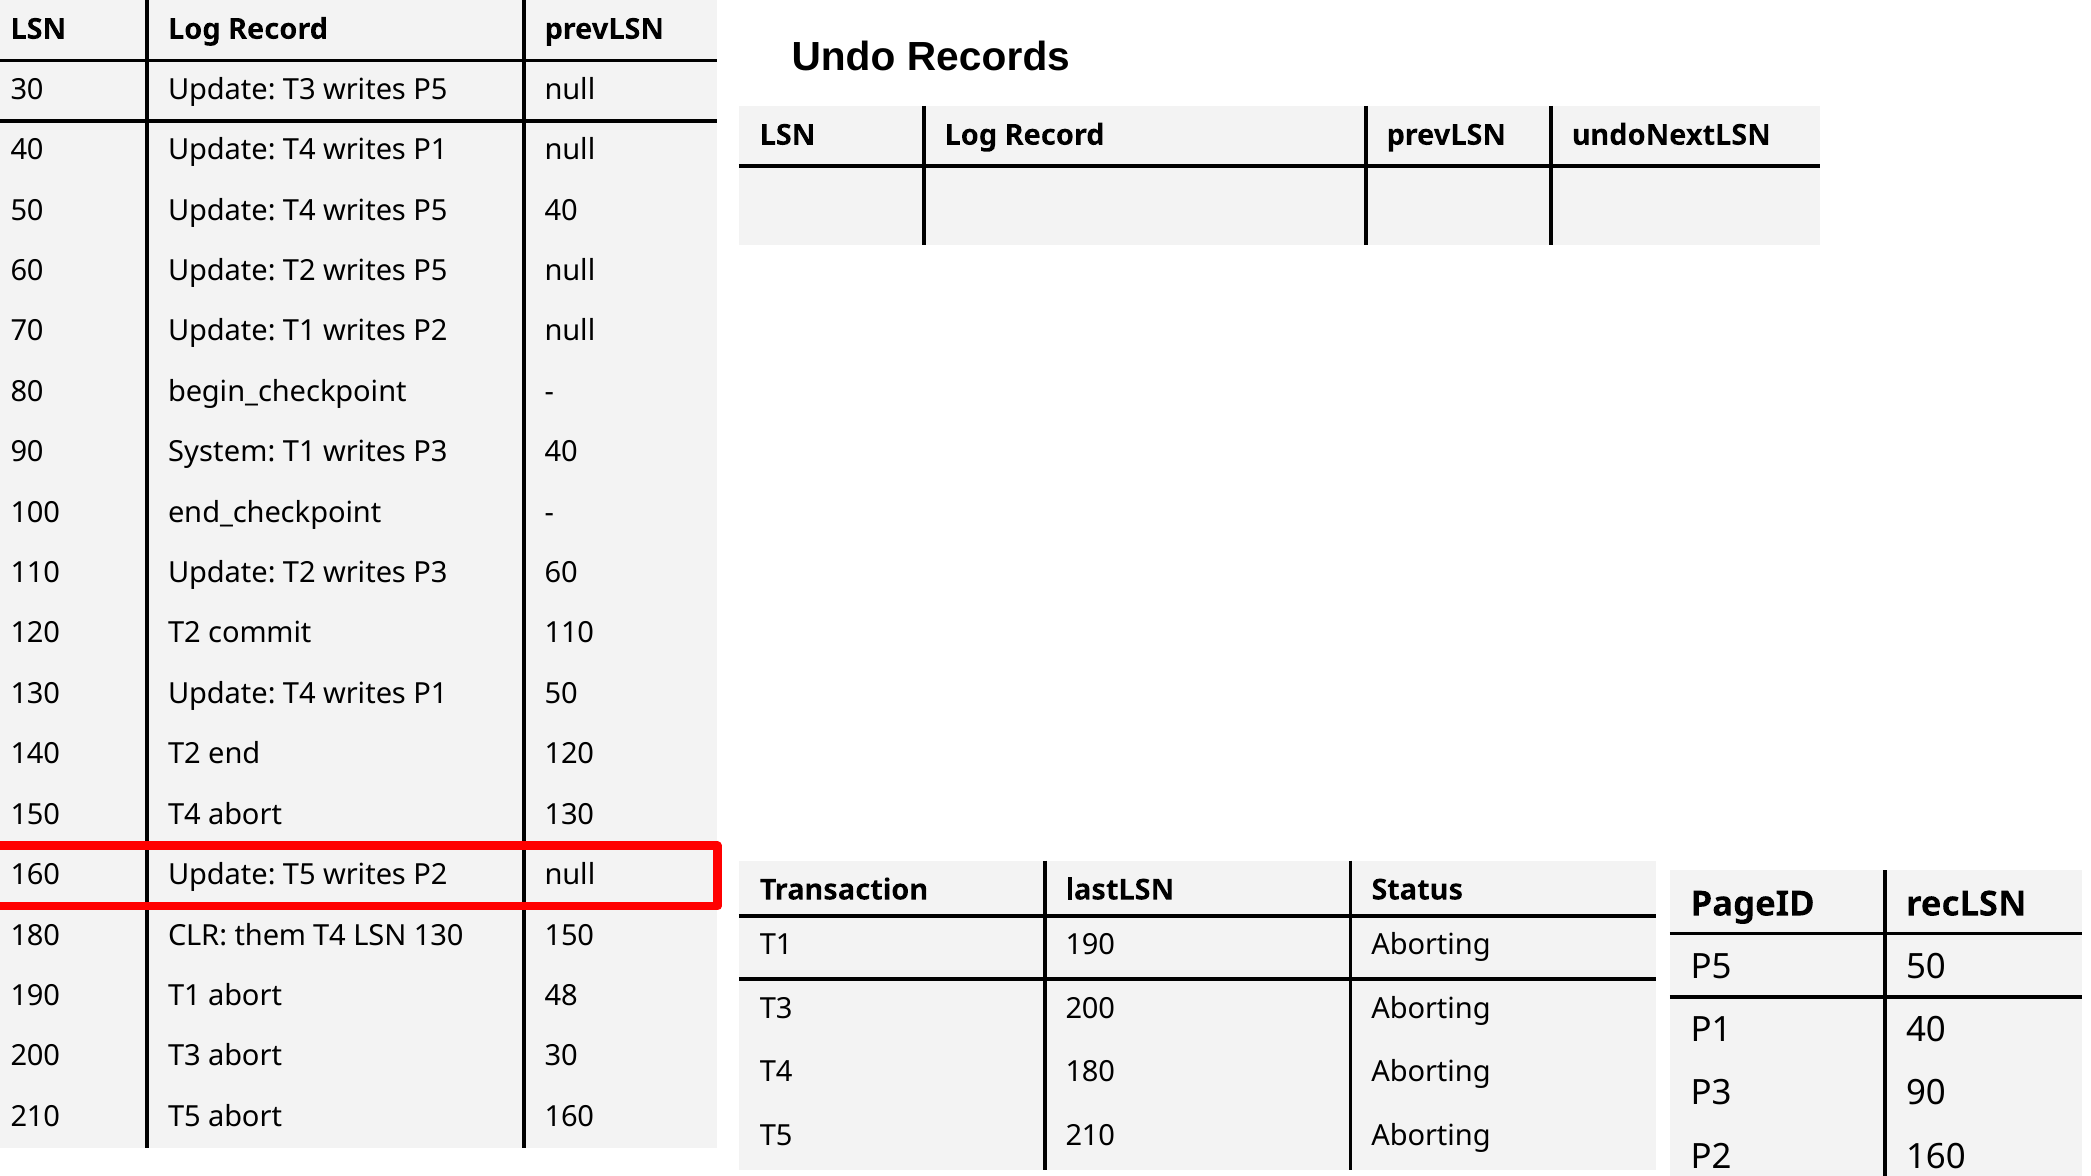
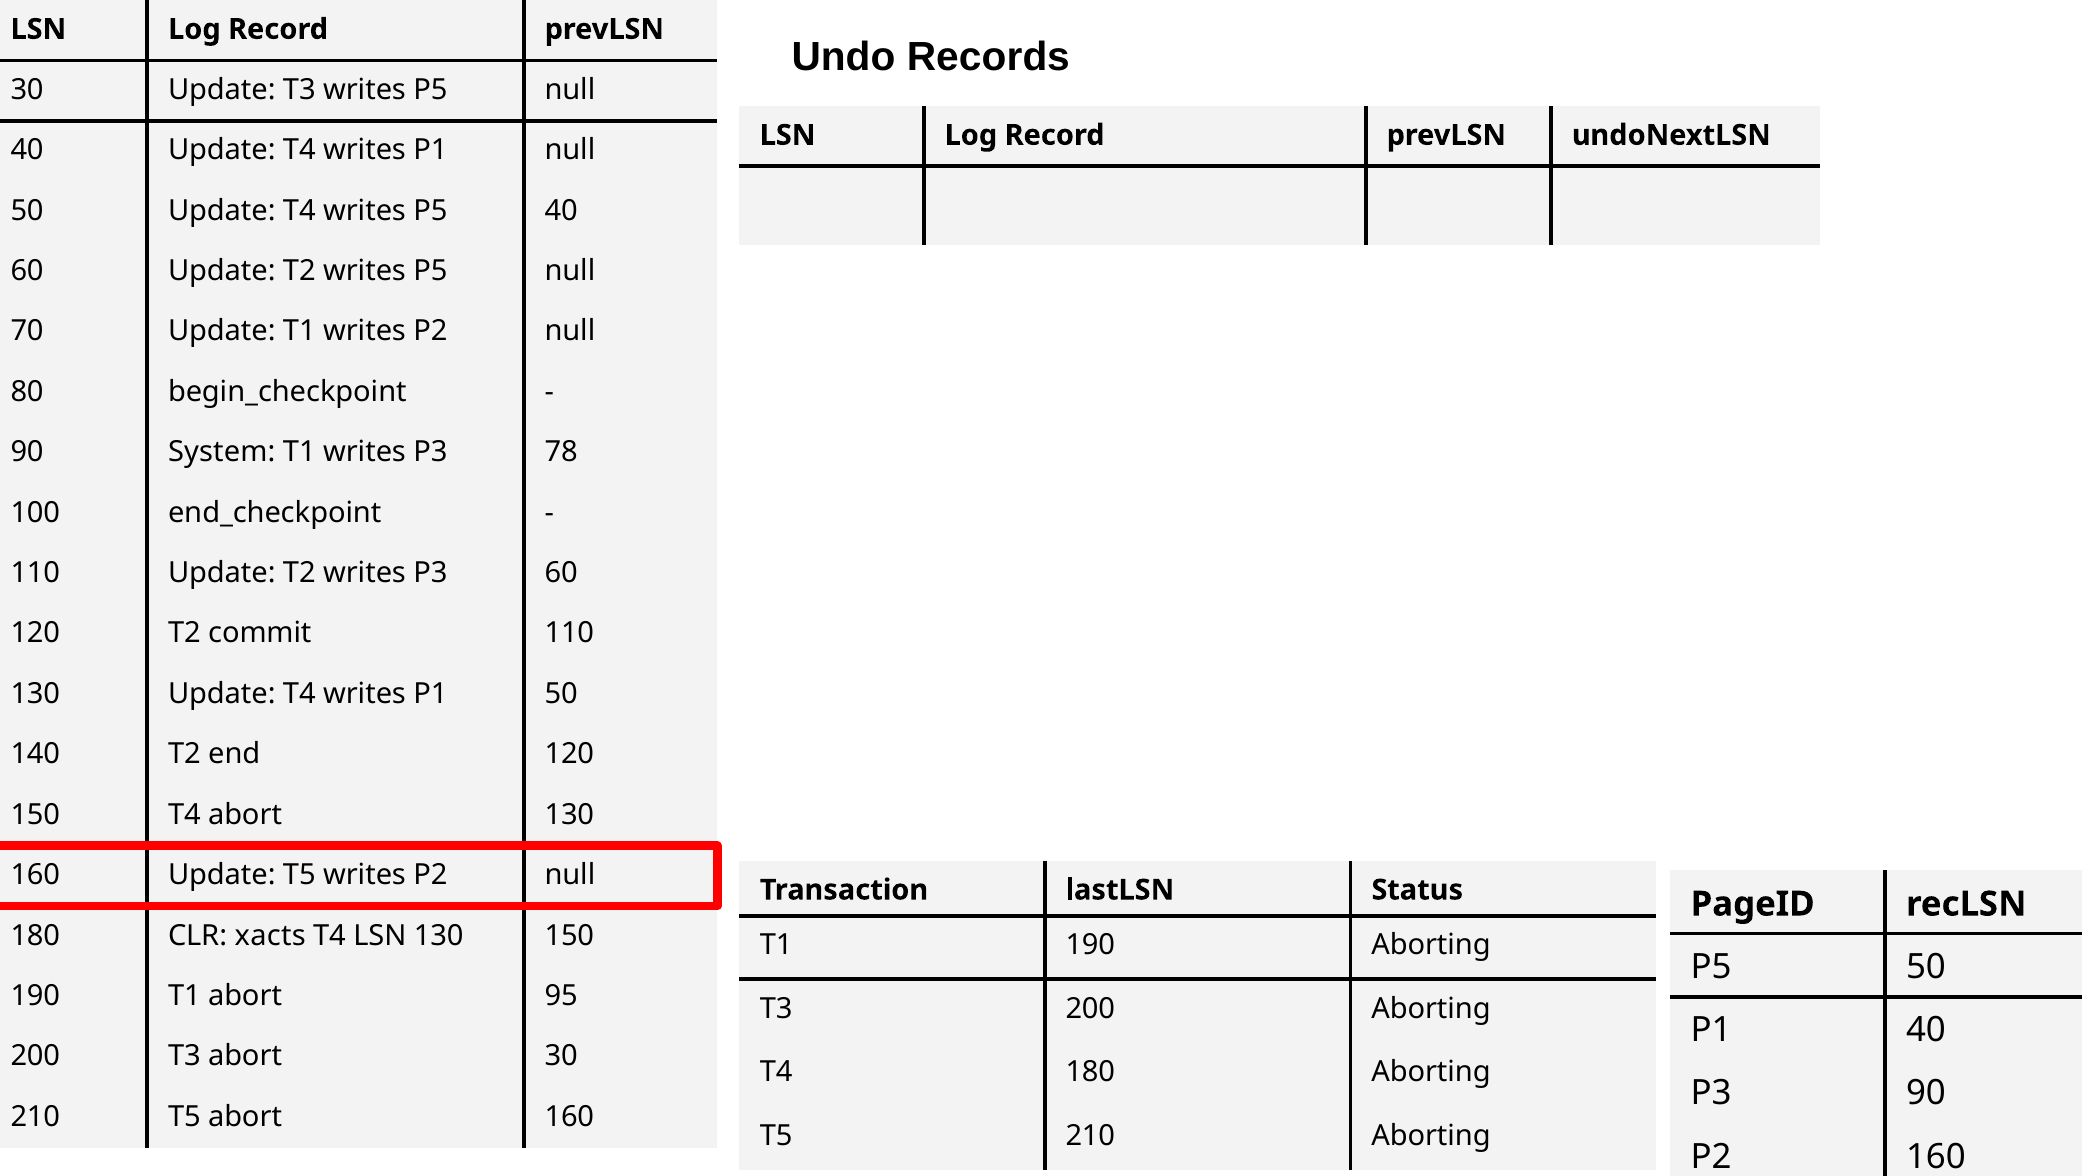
P3 40: 40 -> 78 (561, 452)
them: them -> xacts (270, 936)
48: 48 -> 95 (561, 996)
